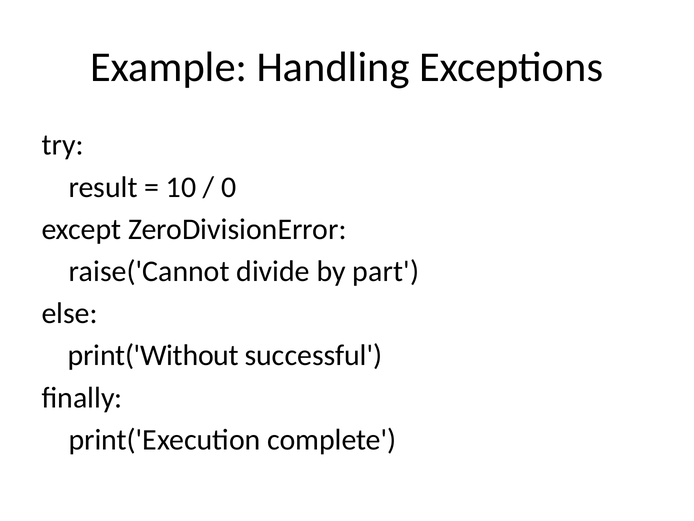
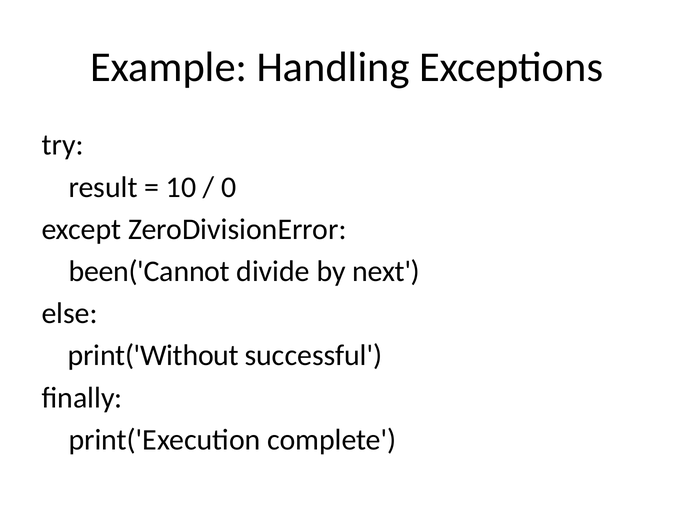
raise('Cannot: raise('Cannot -> been('Cannot (149, 271)
part: part -> next (386, 271)
